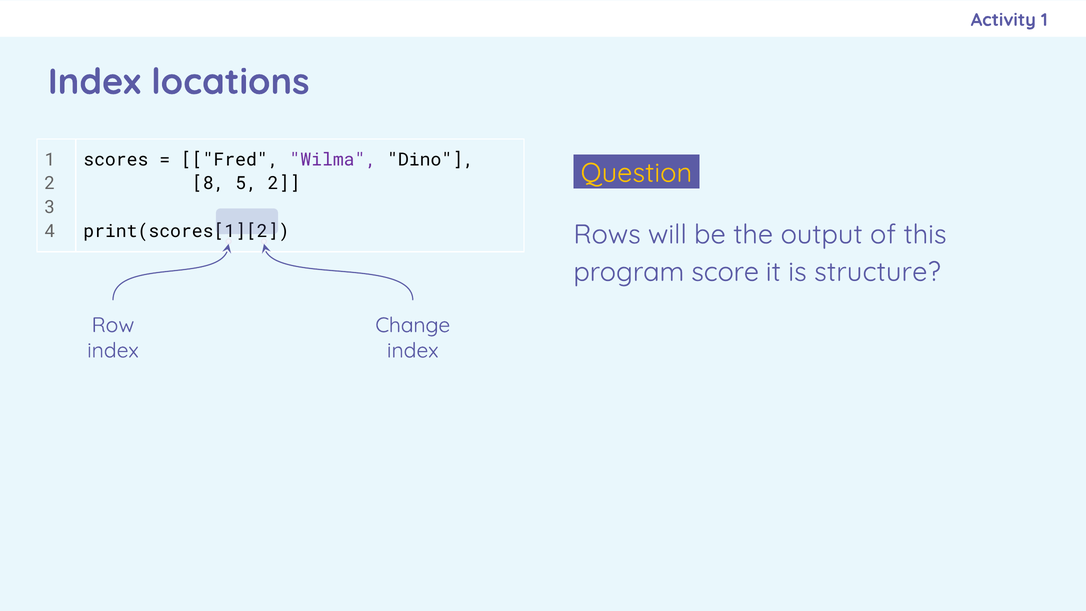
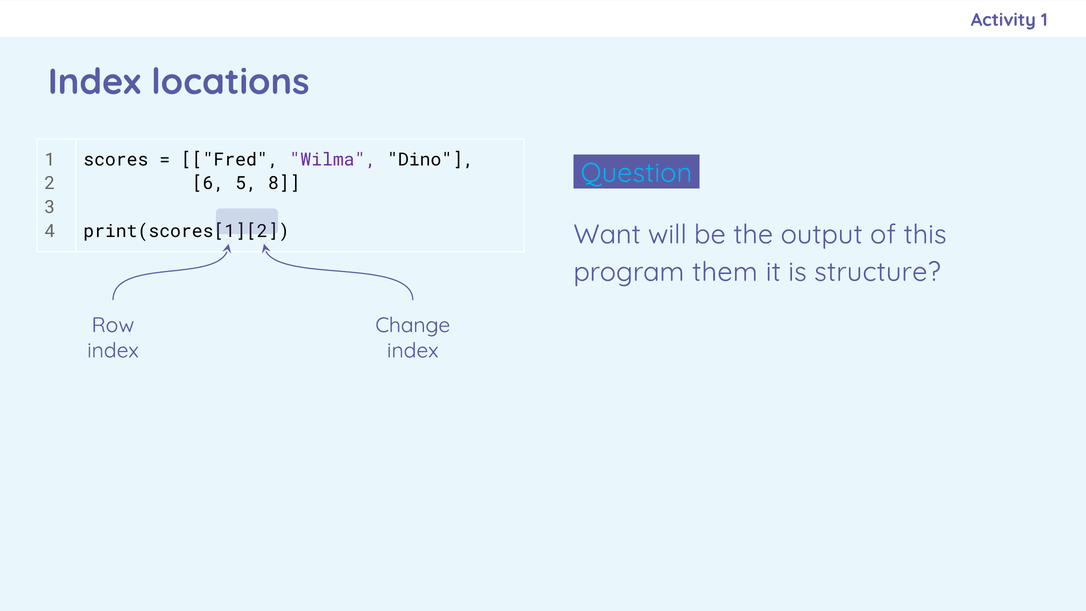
Question colour: yellow -> light blue (636, 173)
8: 8 -> 6 (208, 183)
5 2: 2 -> 8 (284, 183)
Rows: Rows -> Want (607, 234)
score: score -> them (725, 272)
